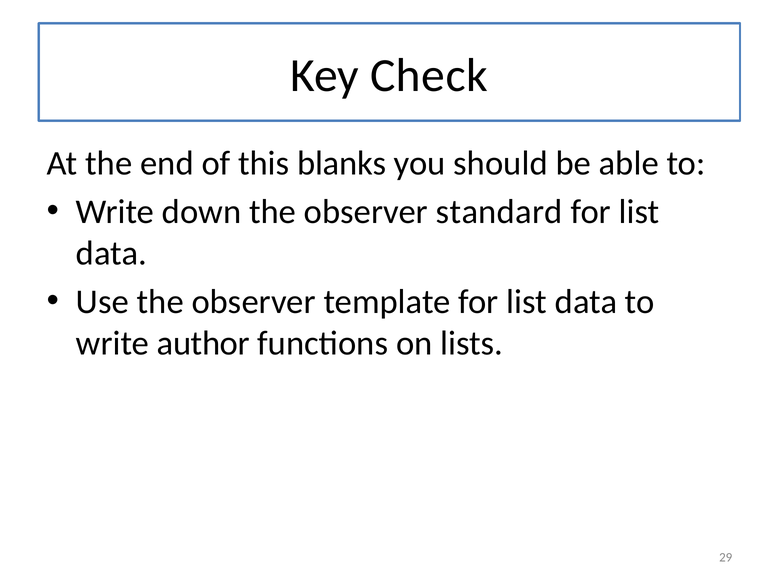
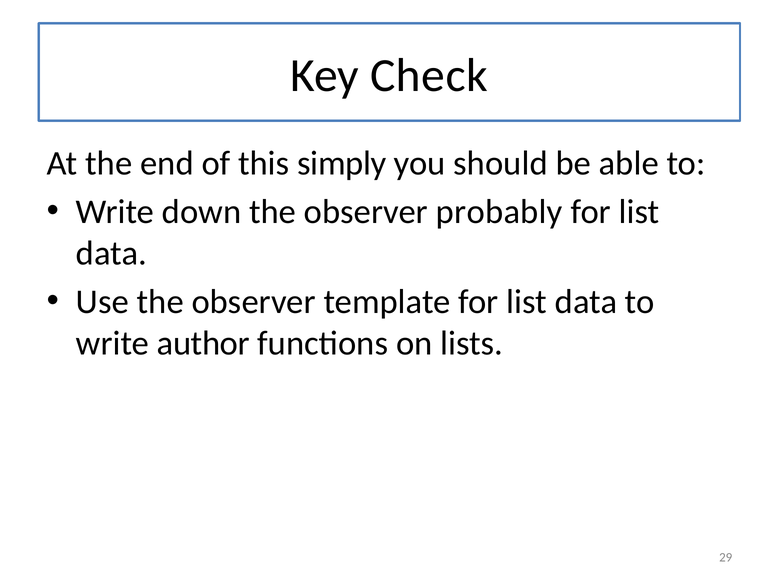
blanks: blanks -> simply (342, 163)
standard: standard -> probably (499, 212)
